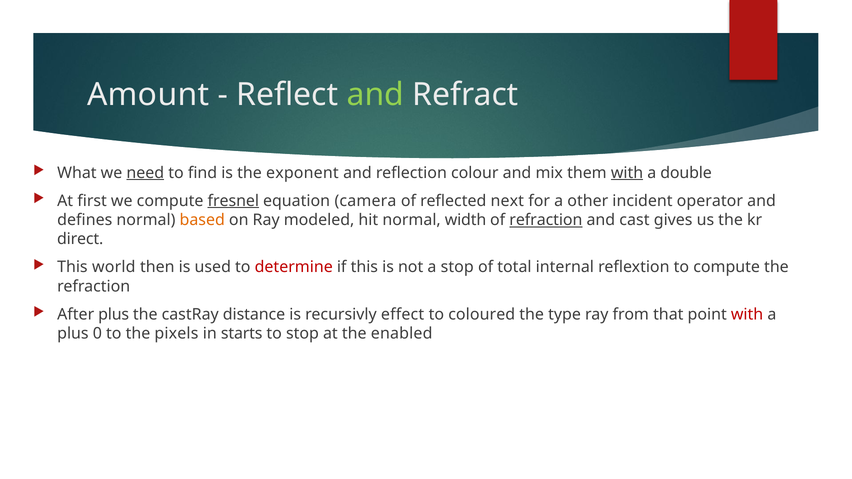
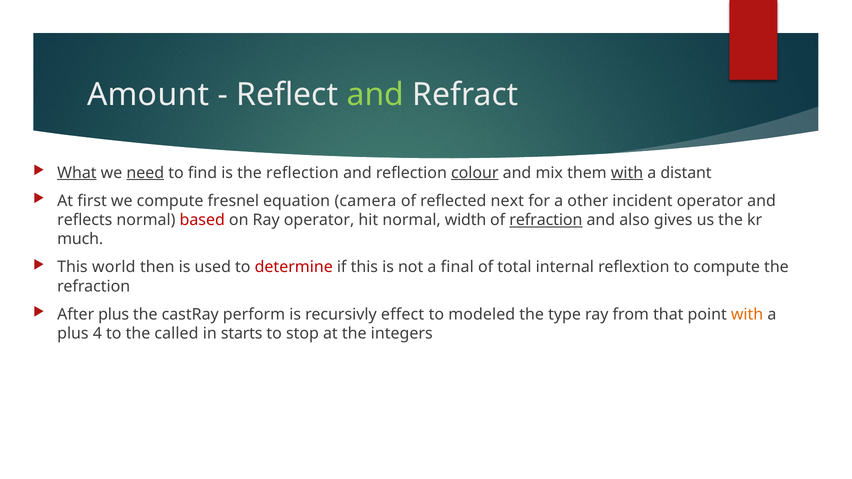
What underline: none -> present (77, 173)
the exponent: exponent -> reflection (302, 173)
colour underline: none -> present (475, 173)
double: double -> distant (686, 173)
fresnel underline: present -> none (233, 201)
defines: defines -> reflects (85, 220)
based colour: orange -> red (202, 220)
Ray modeled: modeled -> operator (319, 220)
cast: cast -> also (634, 220)
direct: direct -> much (80, 239)
a stop: stop -> final (457, 267)
distance: distance -> perform (254, 315)
coloured: coloured -> modeled (482, 315)
with colour: red -> orange (747, 315)
0: 0 -> 4 (97, 334)
pixels: pixels -> called (176, 334)
enabled: enabled -> integers (402, 334)
